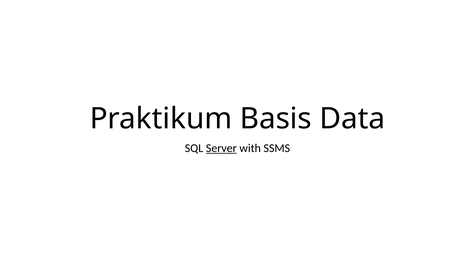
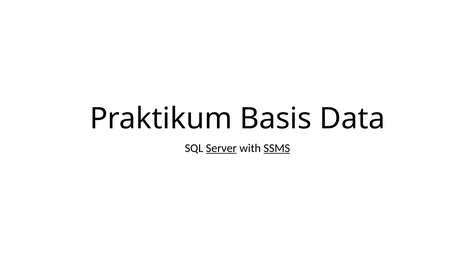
SSMS underline: none -> present (277, 148)
